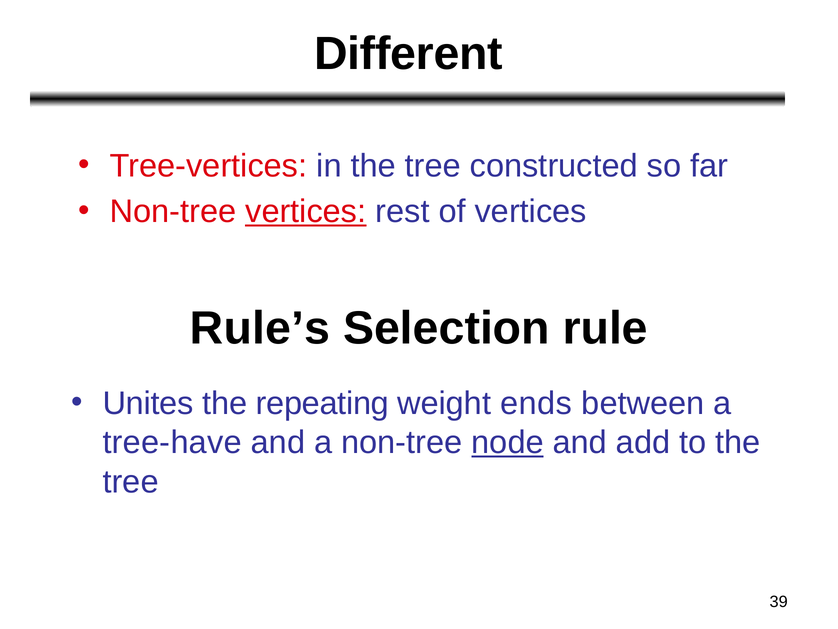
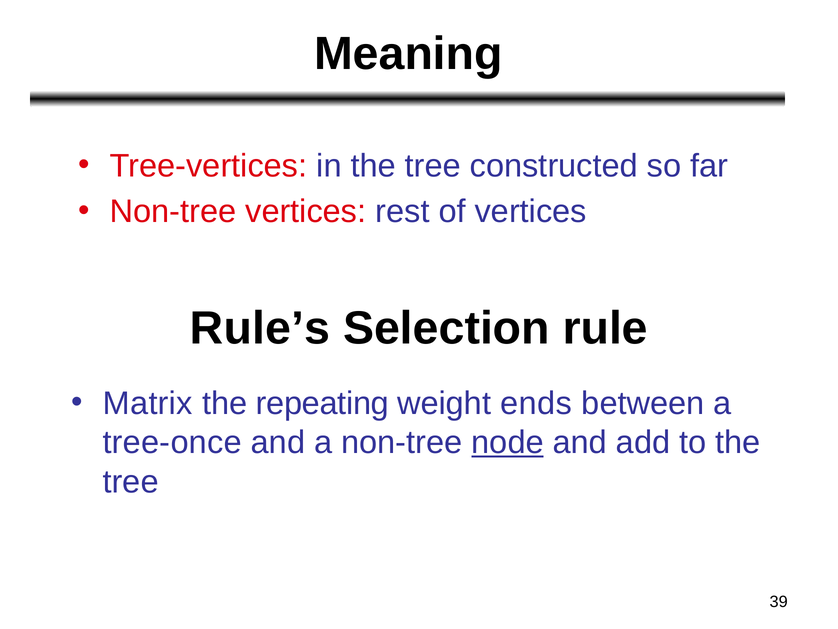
Different: Different -> Meaning (408, 54)
vertices underline: present -> none (306, 211)
Unites: Unites -> Matrix (148, 403)
tree-have: tree-have -> tree-once (172, 442)
